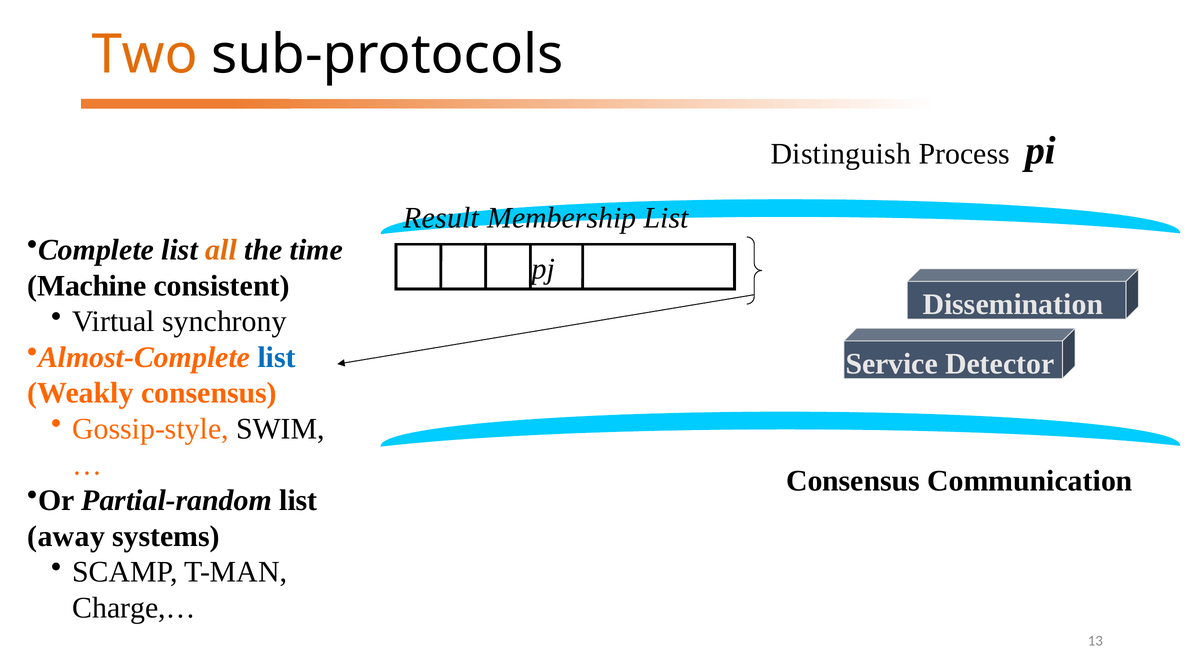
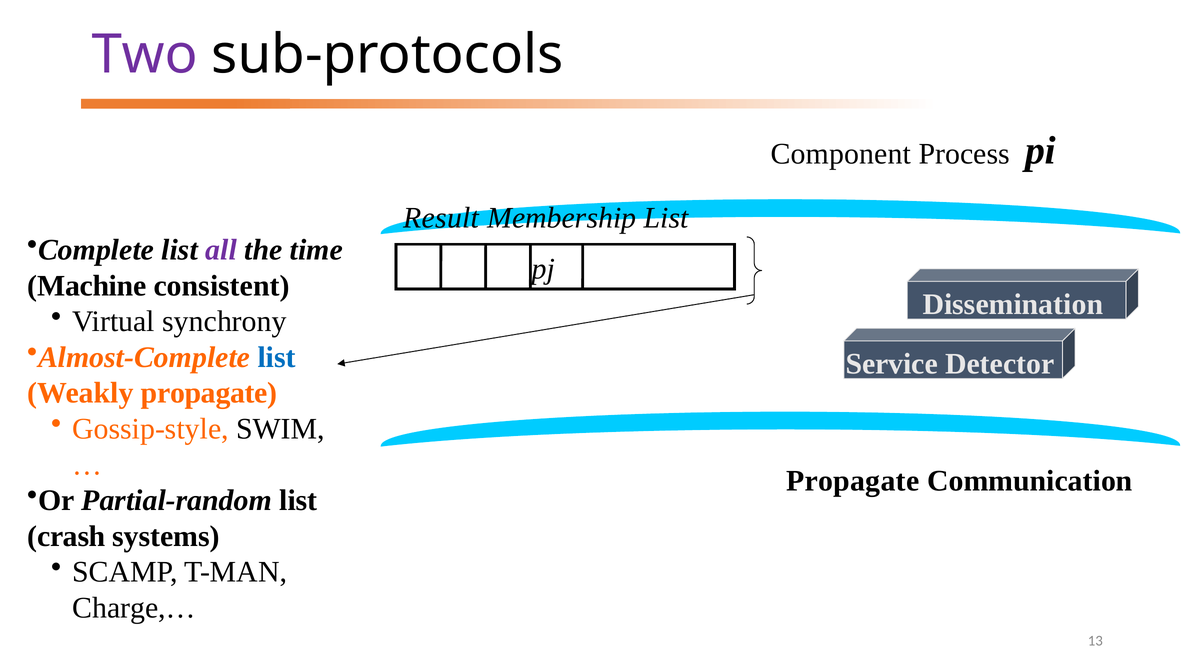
Two colour: orange -> purple (145, 55)
Distinguish: Distinguish -> Component (841, 154)
all colour: orange -> purple (221, 250)
Weakly consensus: consensus -> propagate (209, 394)
Consensus: Consensus -> Propagate (853, 481)
away: away -> crash (67, 537)
